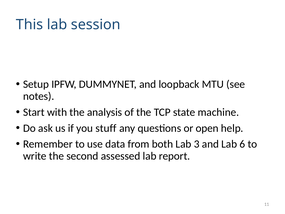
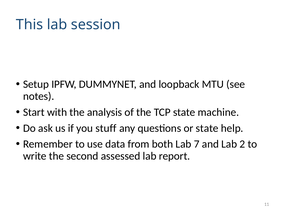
or open: open -> state (207, 128)
3: 3 -> 7 (197, 144)
6: 6 -> 2 (242, 144)
